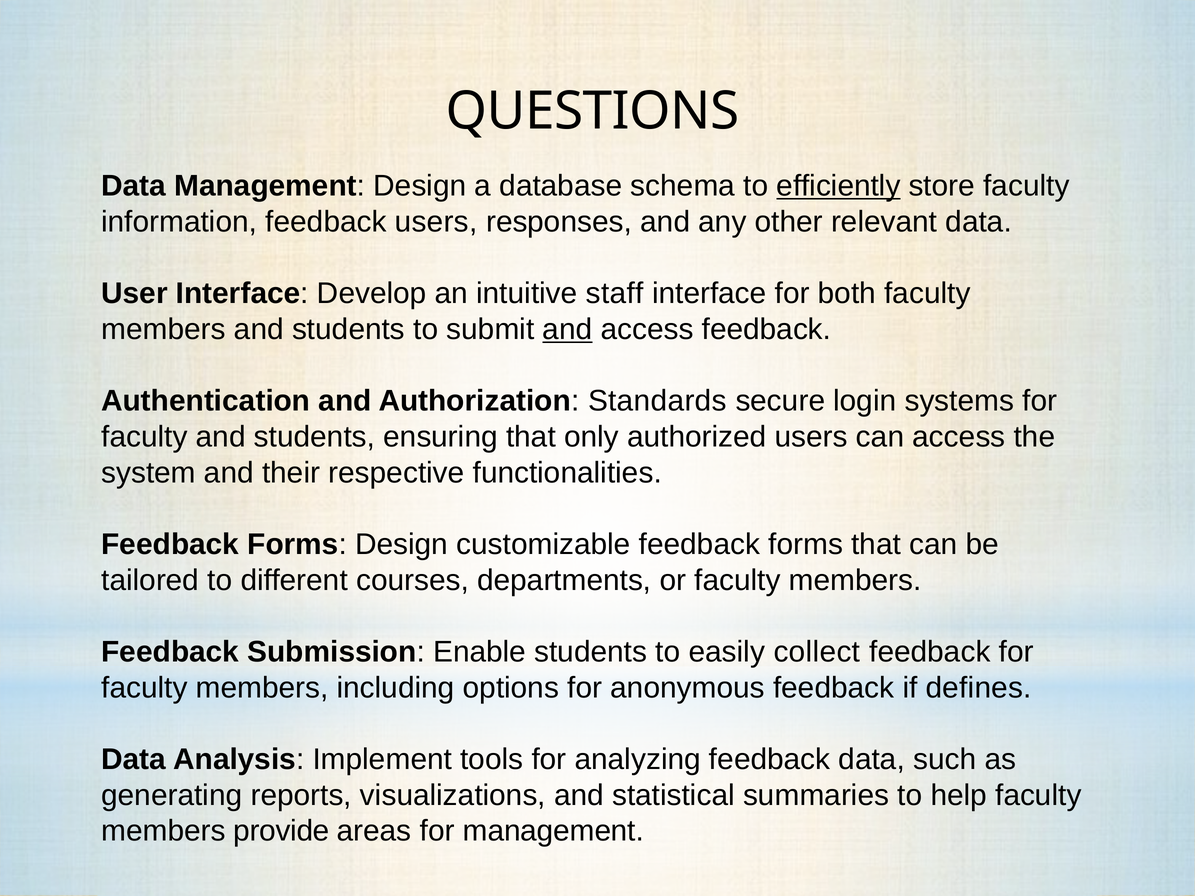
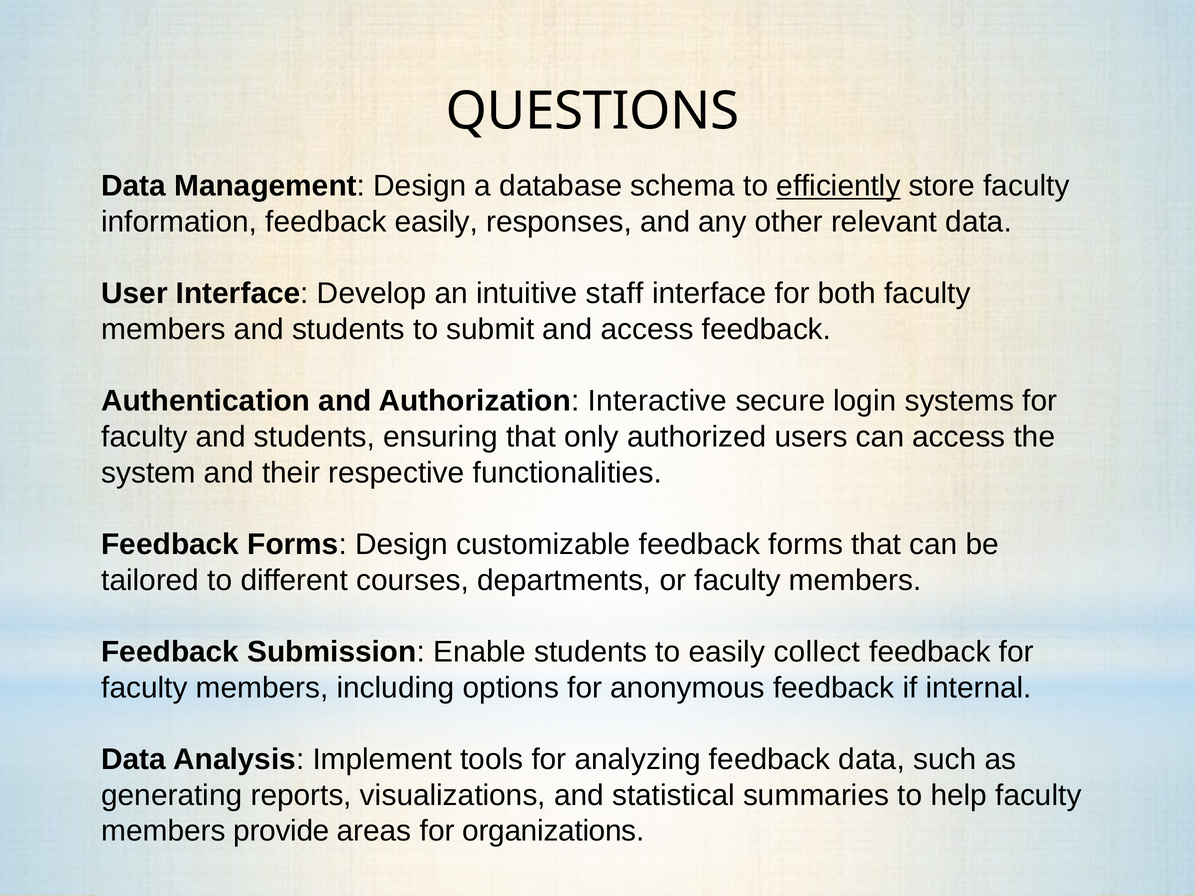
feedback users: users -> easily (436, 222)
and underline: present -> none (567, 329)
Standards: Standards -> Interactive (657, 401)
defines: defines -> internal (979, 688)
for management: management -> organizations (553, 831)
